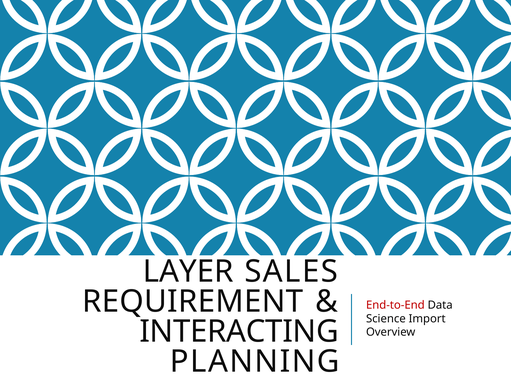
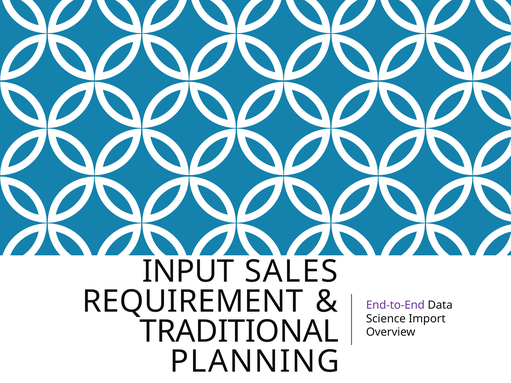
LAYER: LAYER -> INPUT (188, 272)
End-to-End colour: red -> purple (395, 305)
INTERACTING: INTERACTING -> TRADITIONAL (239, 332)
